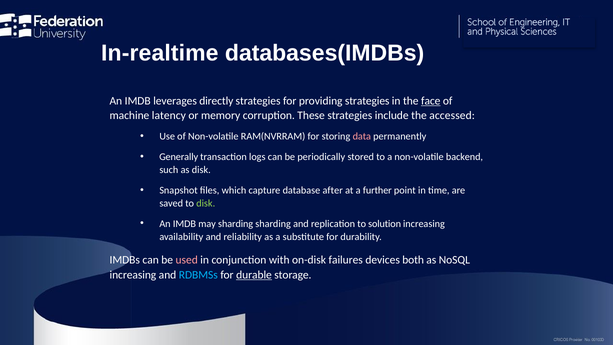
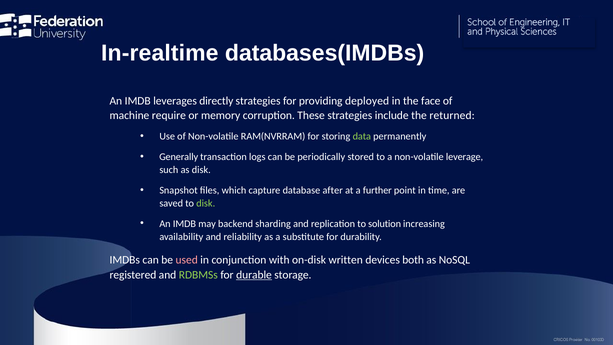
providing strategies: strategies -> deployed (367, 101)
face underline: present -> none (431, 101)
latency: latency -> require (169, 116)
accessed: accessed -> returned (452, 116)
data colour: pink -> light green (362, 137)
backend: backend -> leverage (464, 157)
may sharding: sharding -> backend (236, 224)
failures: failures -> written (346, 260)
increasing: increasing -> registered (133, 275)
RDBMSs colour: light blue -> light green (198, 275)
